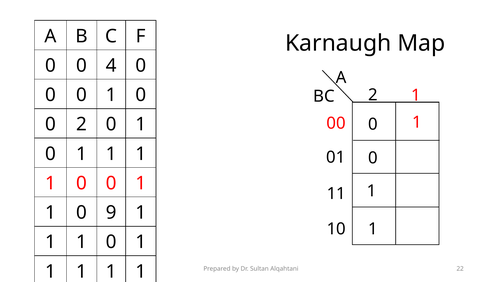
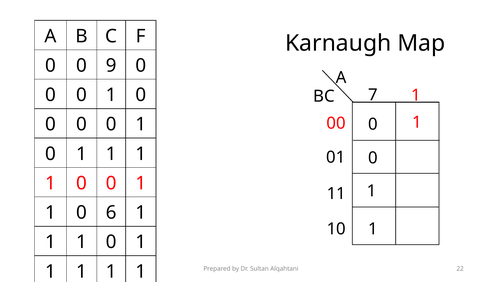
4: 4 -> 9 (111, 66)
BC 2: 2 -> 7 (373, 95)
2: 2 -> 0 (82, 125)
9: 9 -> 6 (111, 213)
